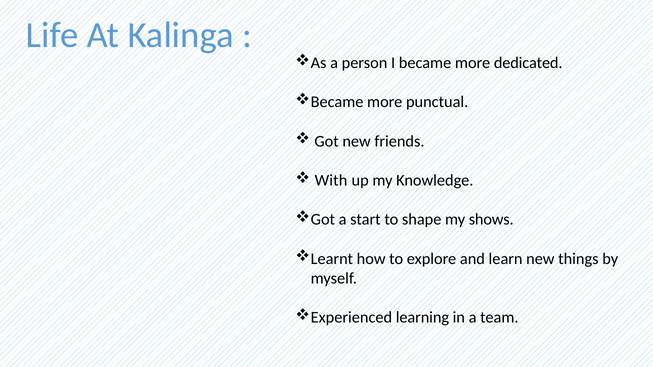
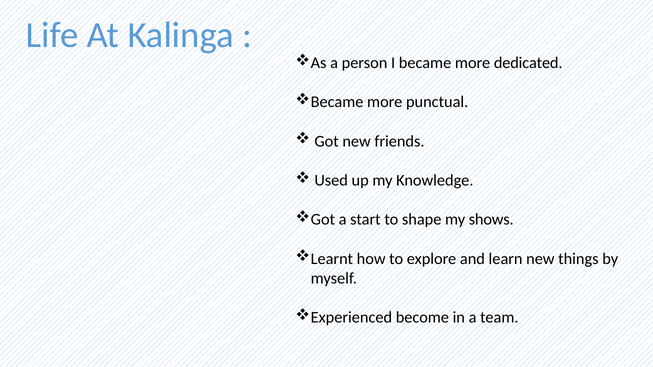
With: With -> Used (331, 181)
learning: learning -> become (422, 318)
